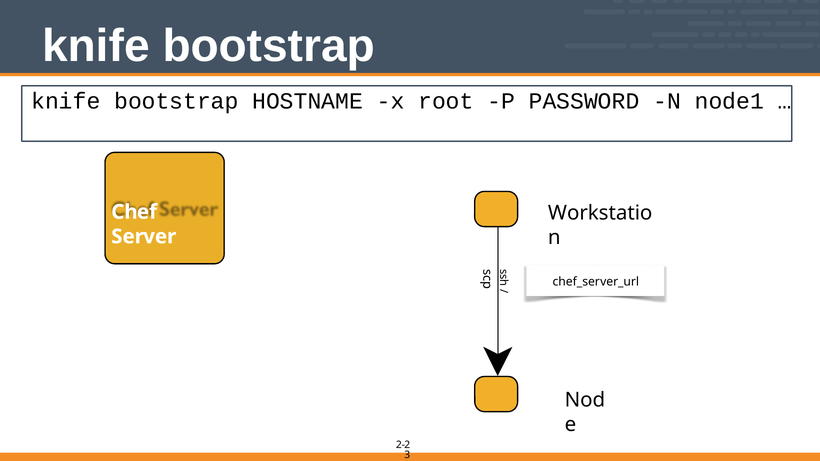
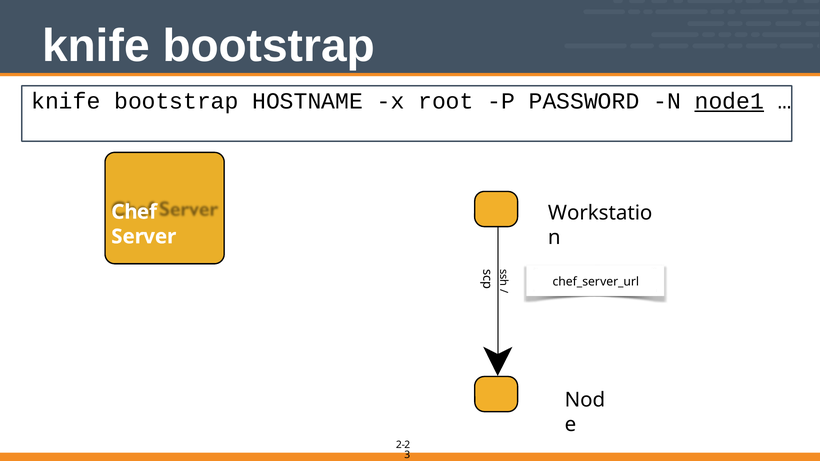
node1 underline: none -> present (729, 101)
